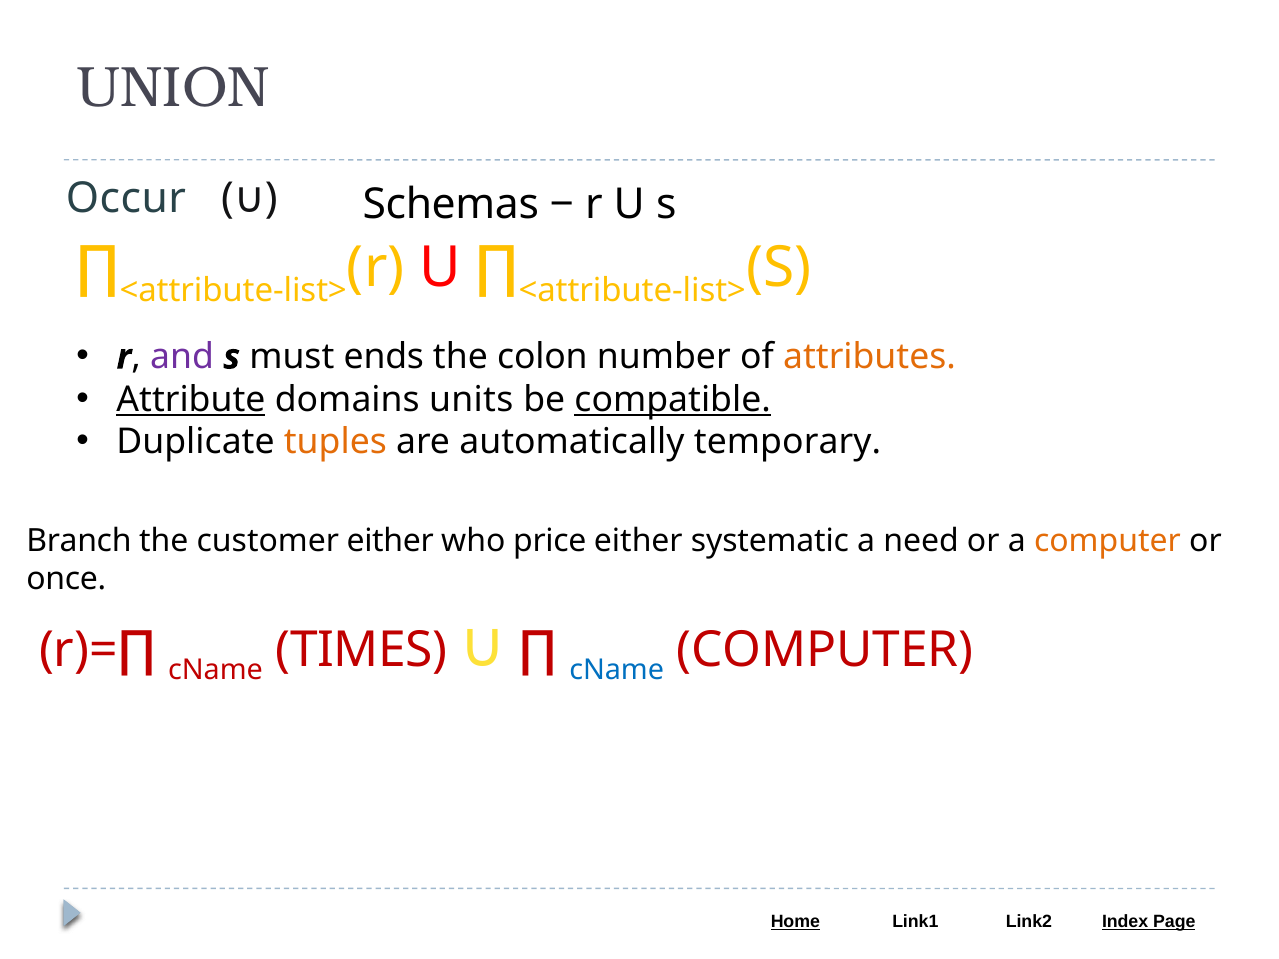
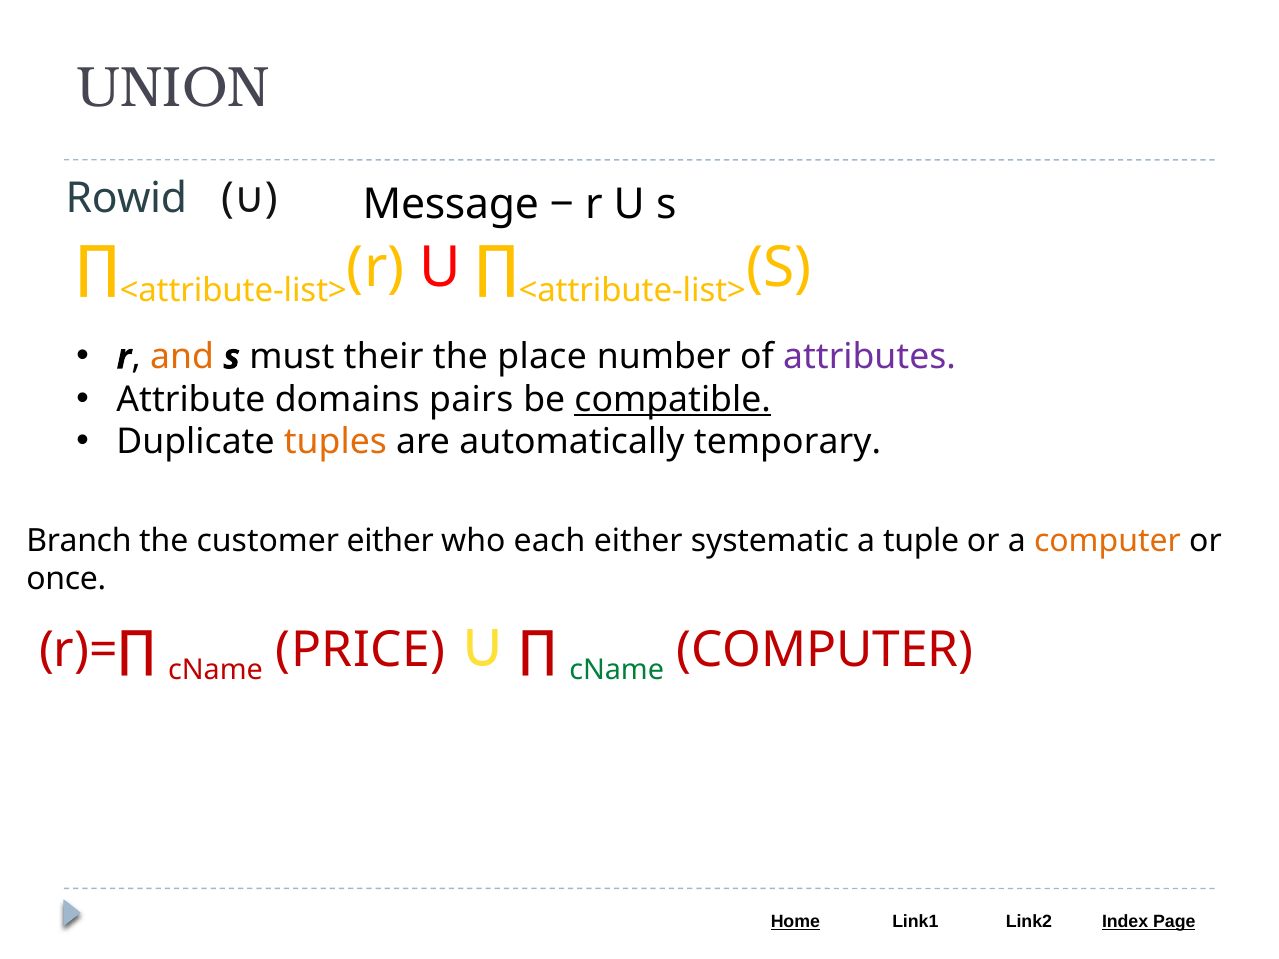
Schemas: Schemas -> Message (451, 205)
Occur: Occur -> Rowid (126, 198)
and colour: purple -> orange (182, 357)
ends: ends -> their (384, 357)
colon: colon -> place (542, 357)
attributes colour: orange -> purple (870, 357)
Attribute underline: present -> none (191, 400)
units: units -> pairs (471, 400)
price: price -> each (550, 541)
need: need -> tuple (921, 541)
TIMES: TIMES -> PRICE (361, 651)
cName colour: blue -> green (617, 670)
